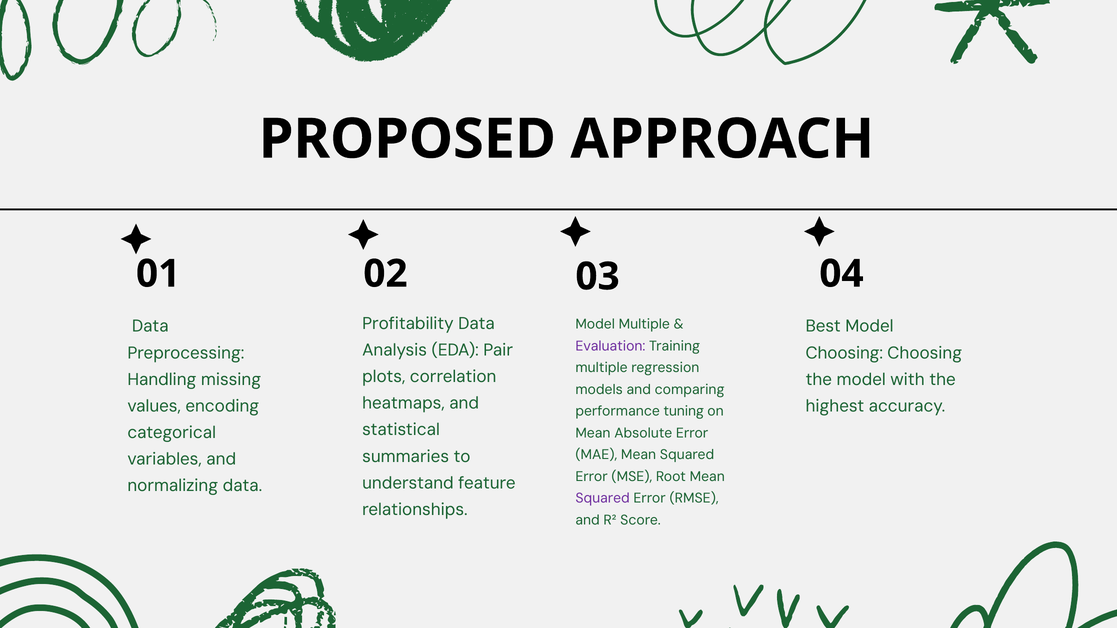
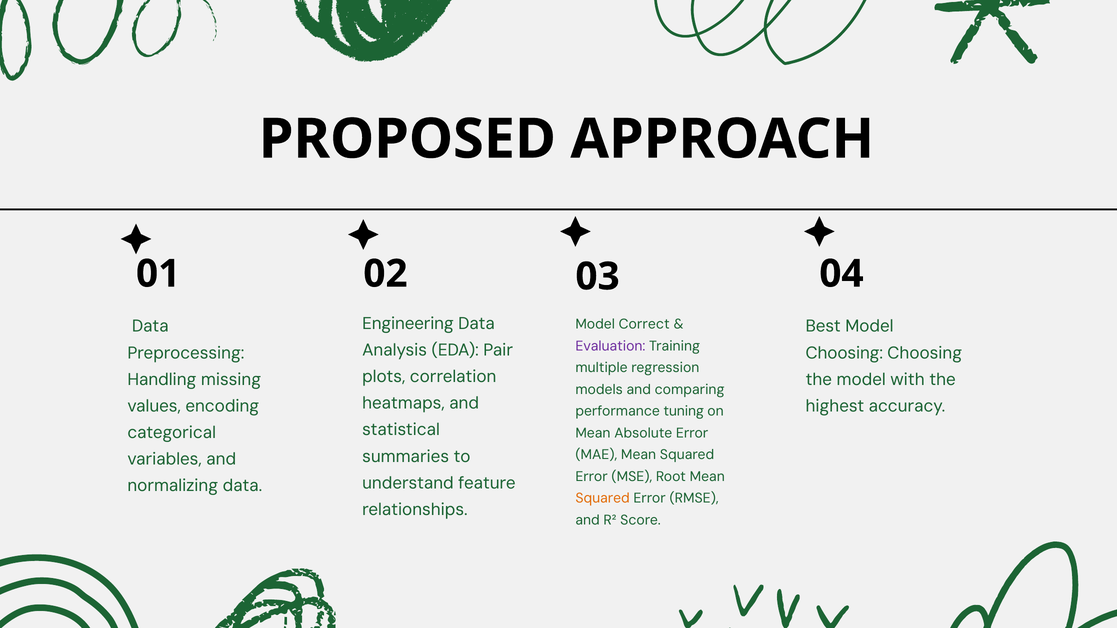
Profitability: Profitability -> Engineering (408, 324)
Model Multiple: Multiple -> Correct (644, 324)
Squared colour: purple -> orange (603, 499)
